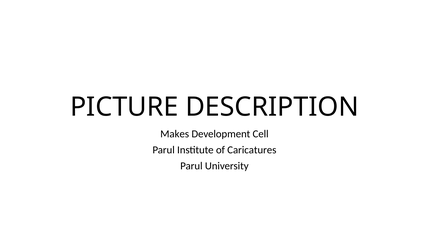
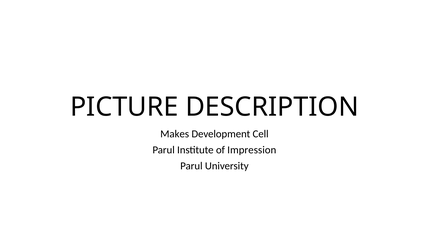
Caricatures: Caricatures -> Impression (252, 150)
